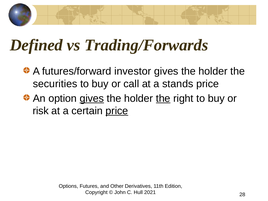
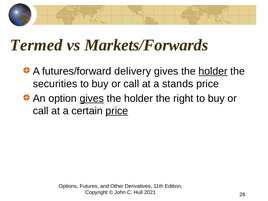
Defined: Defined -> Termed (36, 45)
Trading/Forwards: Trading/Forwards -> Markets/Forwards (146, 45)
investor: investor -> delivery (133, 71)
holder underline: none -> present (213, 71)
the underline: present -> none (163, 98)
risk: risk -> call (41, 111)
